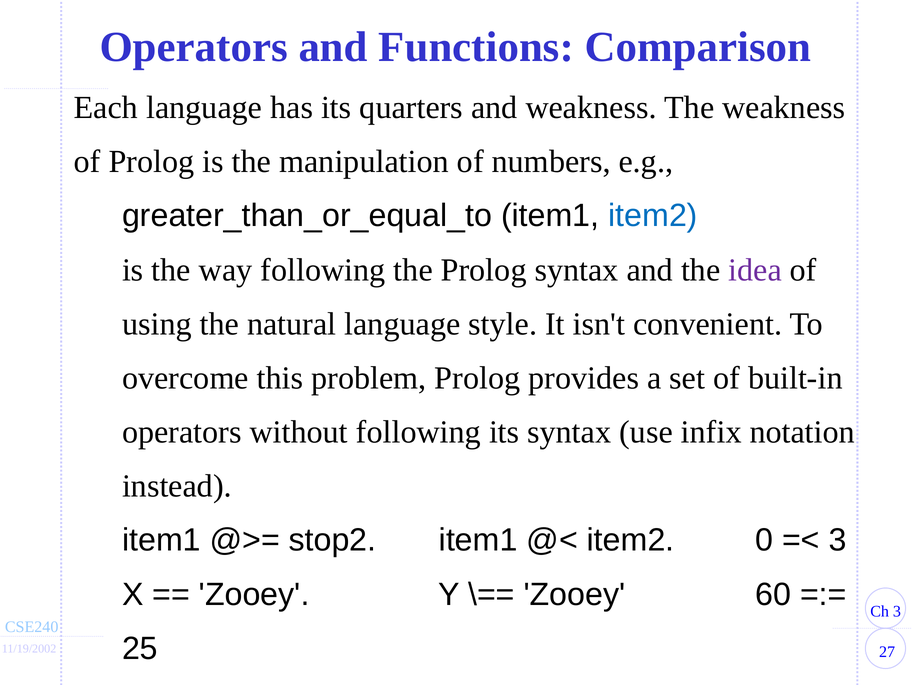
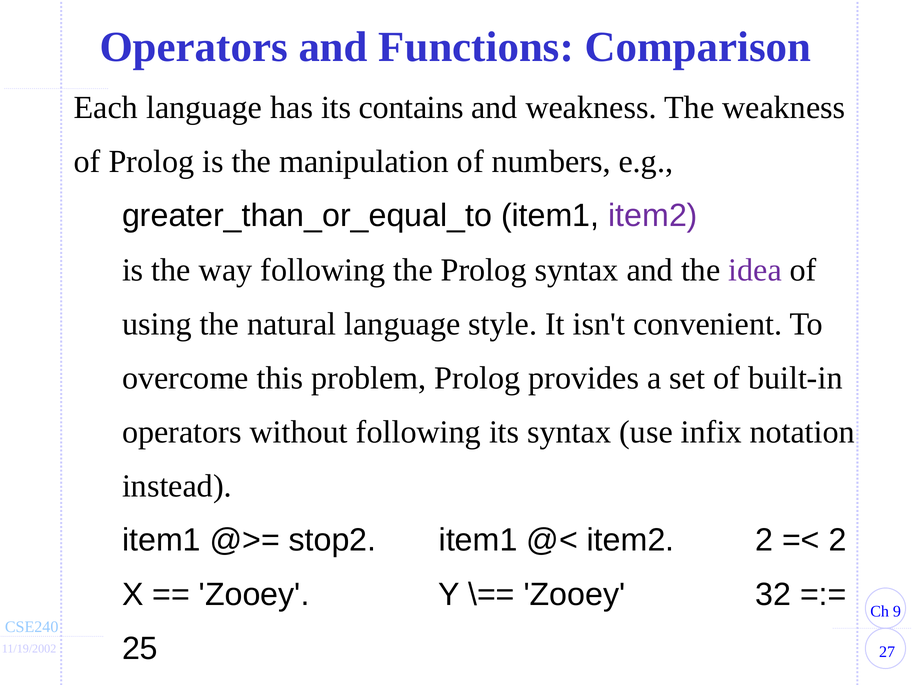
quarters: quarters -> contains (411, 108)
item2 colour: blue -> purple (653, 216)
item2 0: 0 -> 2 (764, 540)
3: 3 -> 2 (838, 540)
60: 60 -> 32 (773, 594)
3: 3 -> 9 (897, 611)
